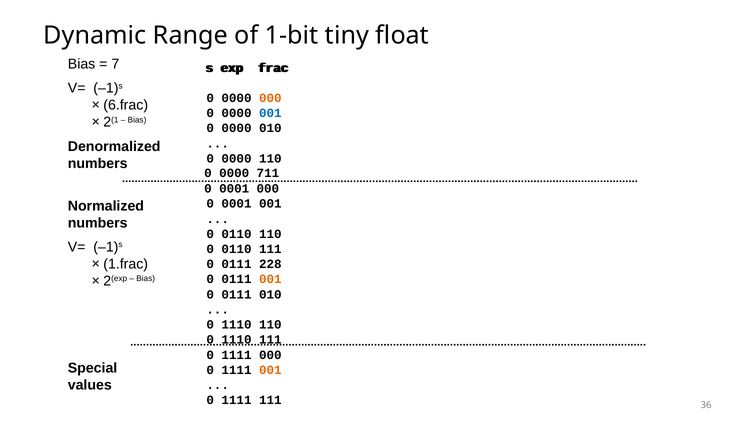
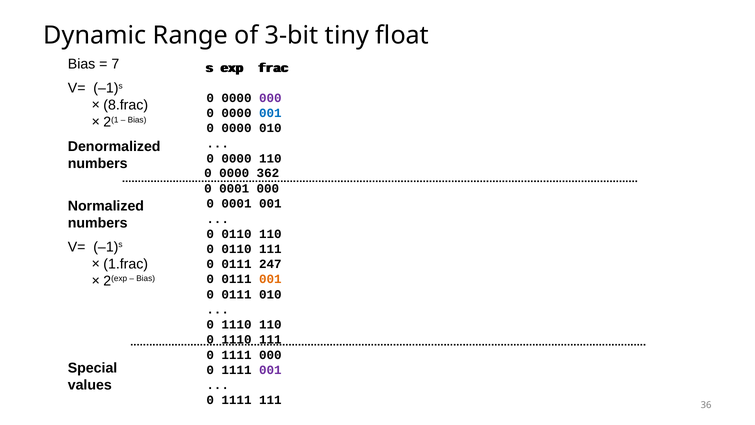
1-bit: 1-bit -> 3-bit (292, 35)
000 colour: orange -> purple (270, 98)
6.frac: 6.frac -> 8.frac (126, 105)
711: 711 -> 362 (268, 173)
228: 228 -> 247 (270, 264)
001 colour: orange -> purple (270, 370)
